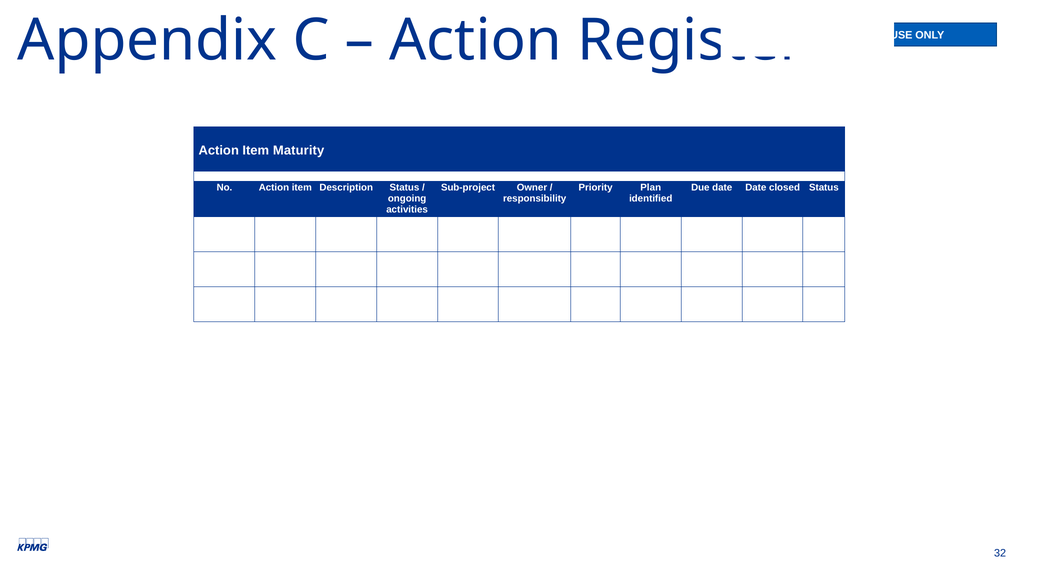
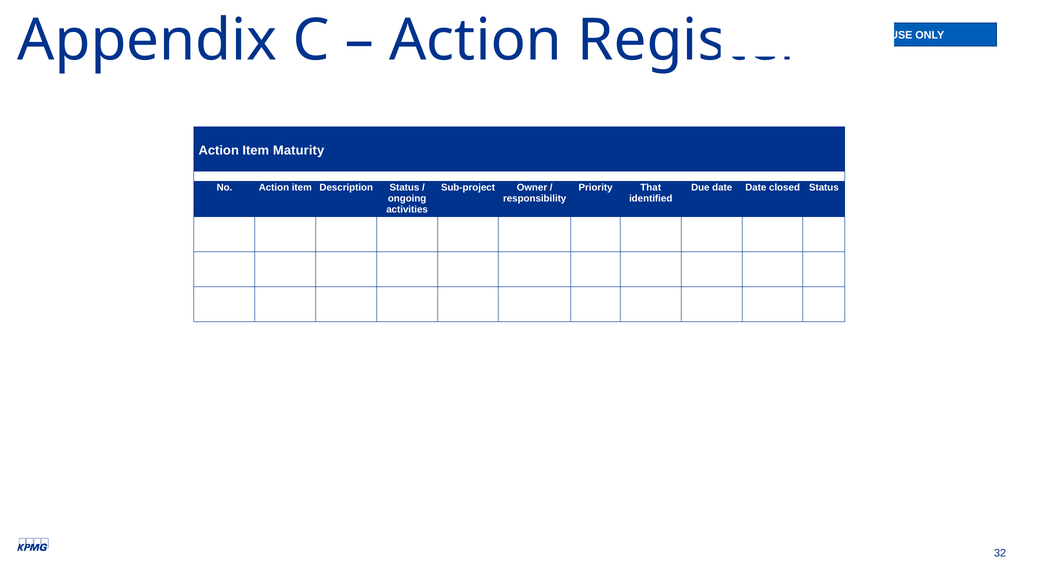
Plan: Plan -> That (651, 188)
